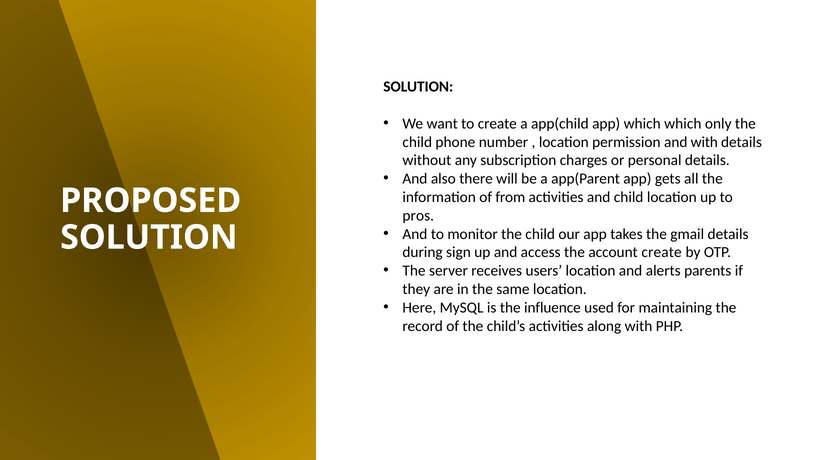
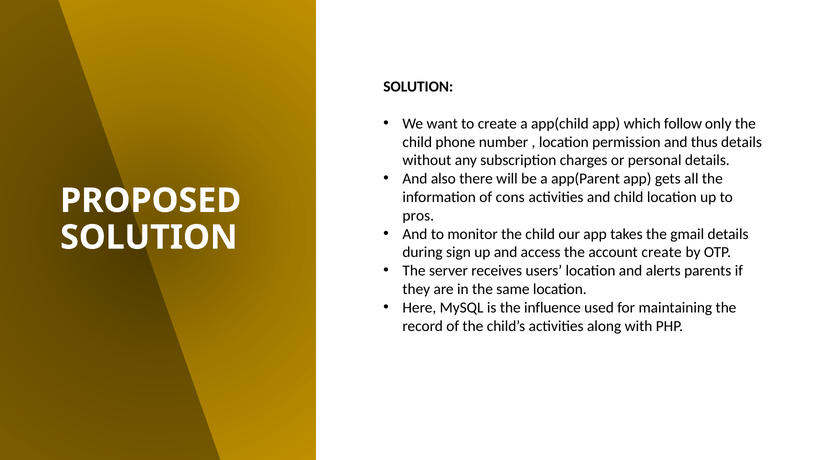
which which: which -> follow (683, 124)
and with: with -> thus (704, 142)
from: from -> cons (510, 197)
